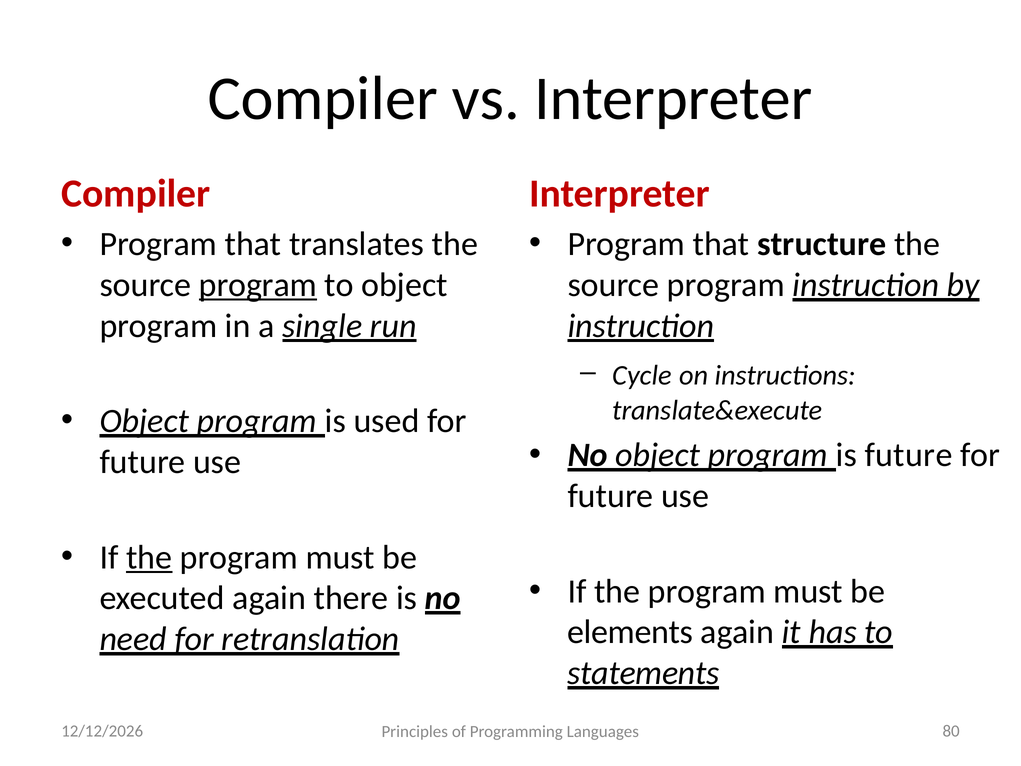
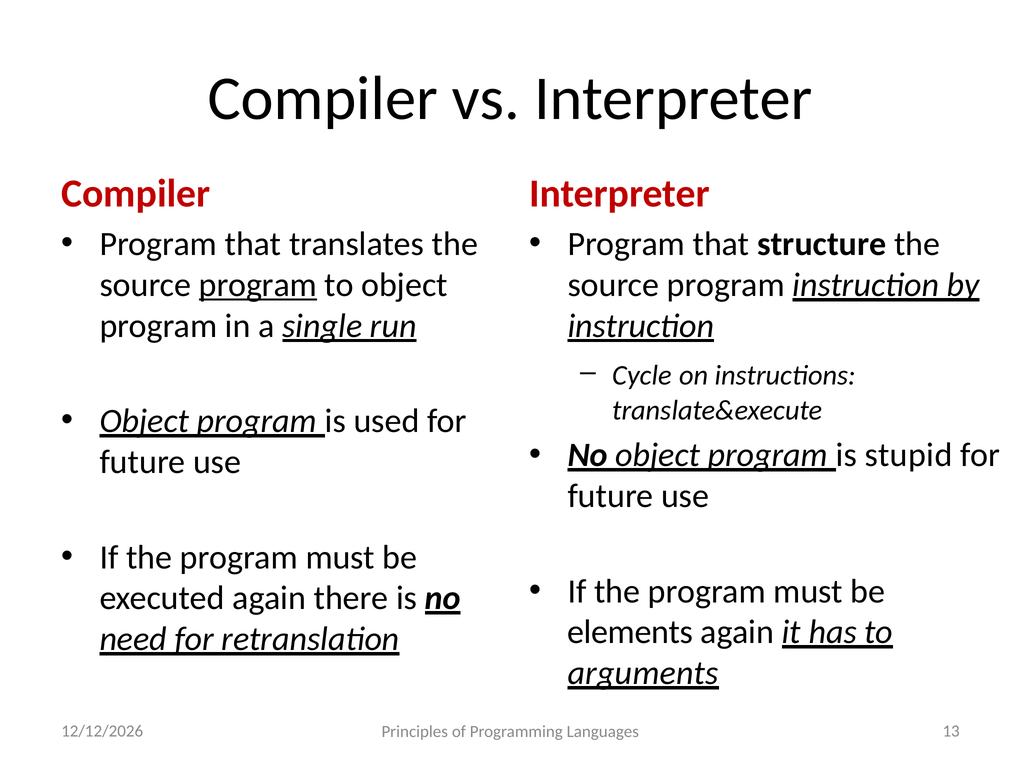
is future: future -> stupid (909, 455)
the underline: present -> none (149, 557)
statements: statements -> arguments (643, 673)
80: 80 -> 13 (951, 731)
